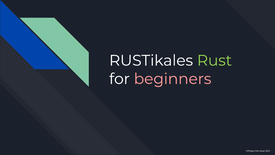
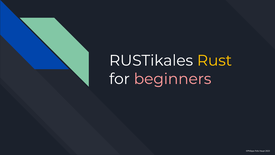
Rust colour: light green -> yellow (214, 60)
